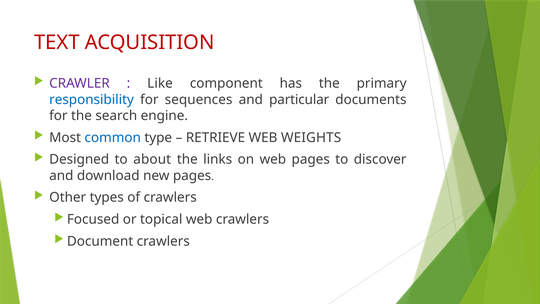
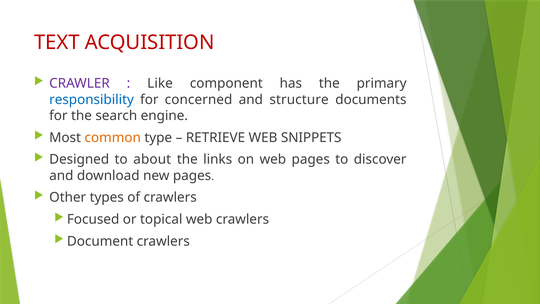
sequences: sequences -> concerned (199, 99)
particular: particular -> structure (299, 99)
common colour: blue -> orange (113, 137)
WEIGHTS: WEIGHTS -> SNIPPETS (311, 137)
